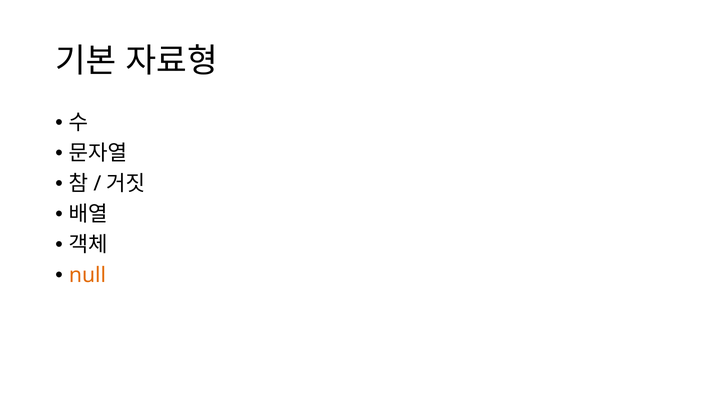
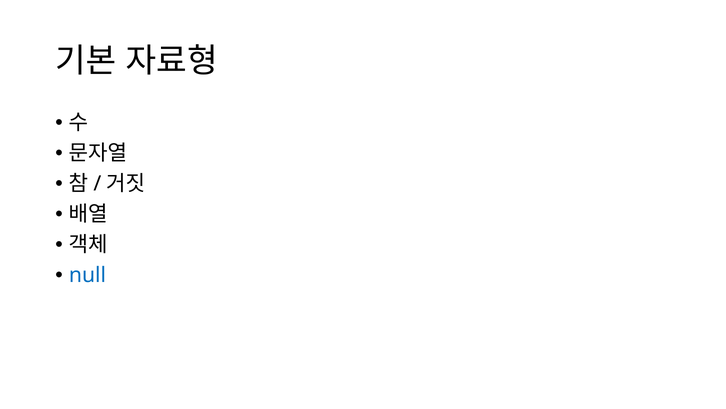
null colour: orange -> blue (87, 275)
